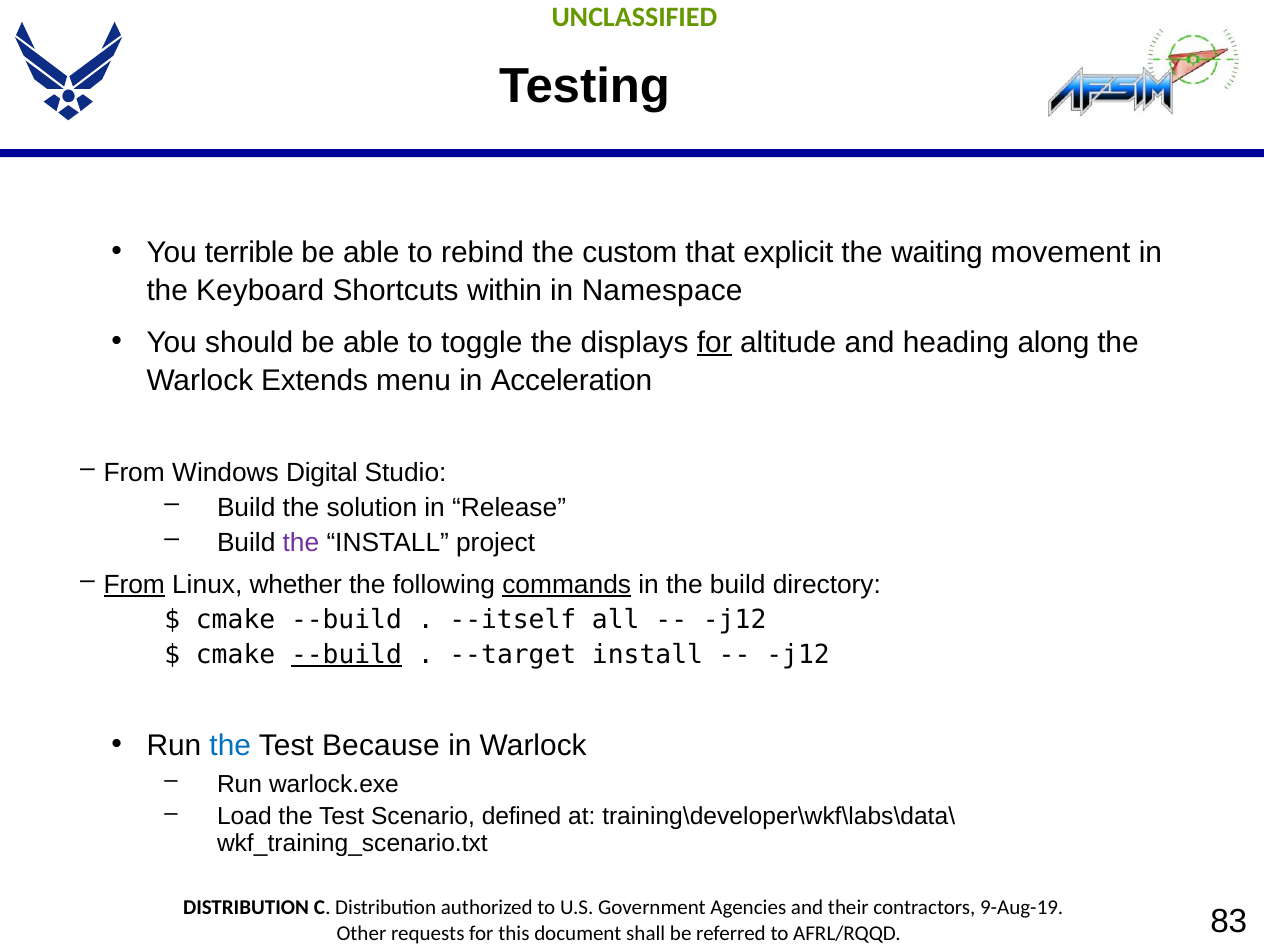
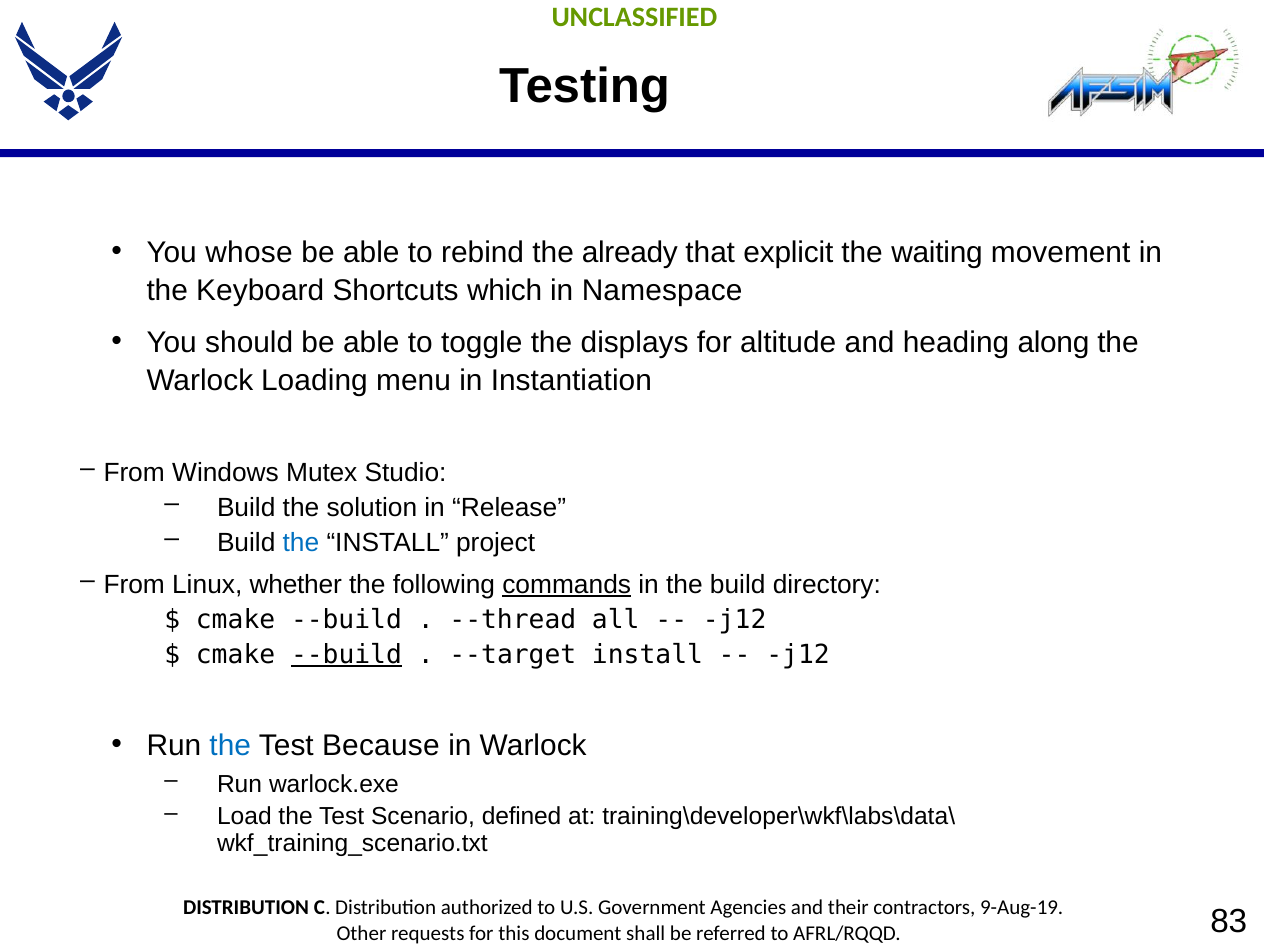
terrible: terrible -> whose (249, 252)
custom: custom -> already (630, 252)
within: within -> which (505, 291)
for underline: present -> none (714, 342)
Extends: Extends -> Loading (314, 381)
Acceleration: Acceleration -> Instantiation (571, 381)
Digital: Digital -> Mutex (322, 473)
the colour: purple -> blue (301, 543)
From underline: present -> none (134, 584)
--itself: --itself -> --thread (513, 620)
